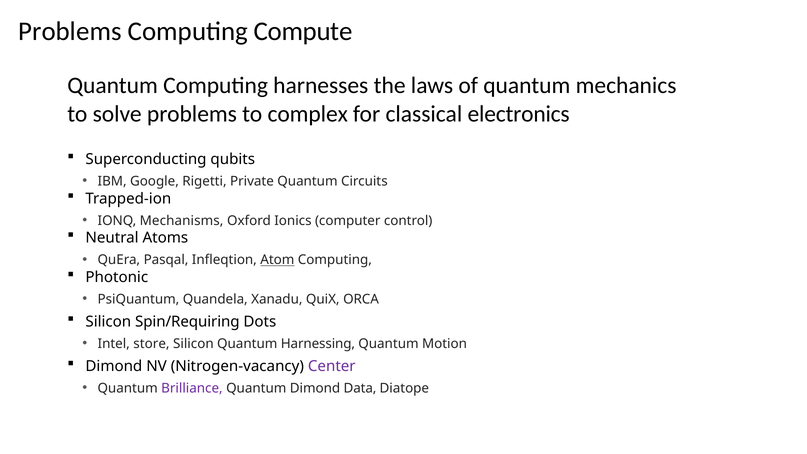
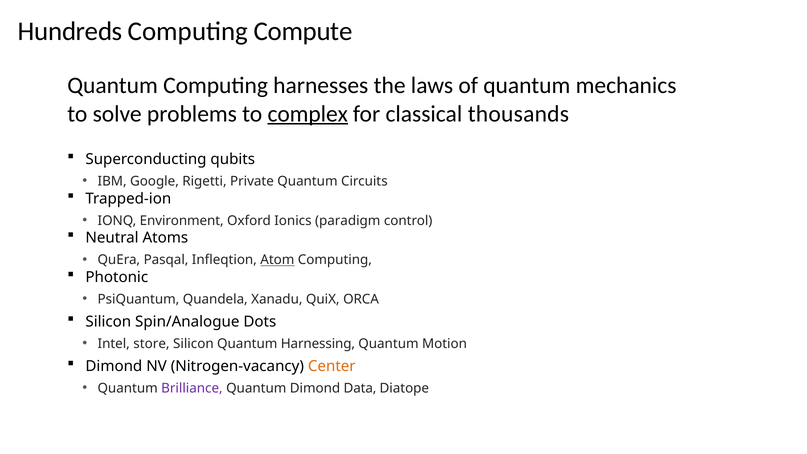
Problems: Problems -> Hundreds (70, 31)
complex underline: none -> present (308, 114)
electronics: electronics -> thousands (518, 114)
Mechanisms: Mechanisms -> Environment (182, 221)
computer: computer -> paradigm (348, 221)
Spin/Requiring: Spin/Requiring -> Spin/Analogue (187, 322)
Center colour: purple -> orange (332, 366)
